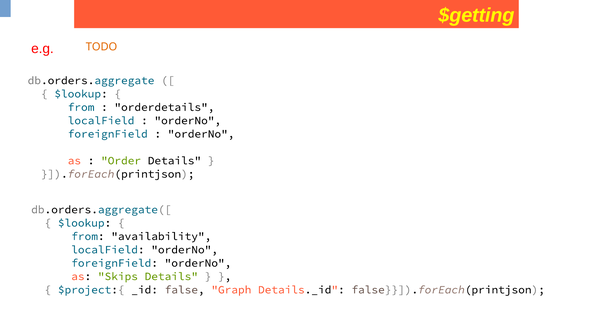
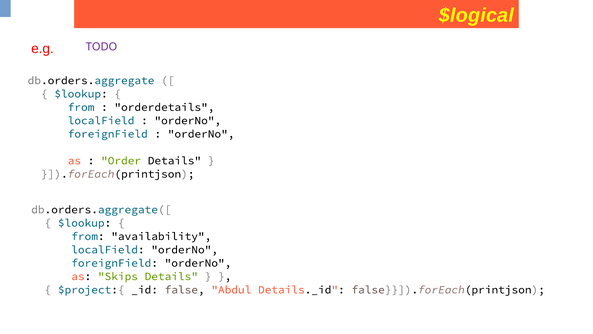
$getting: $getting -> $logical (476, 15)
TODO colour: orange -> purple (102, 47)
Graph: Graph -> Abdul (231, 289)
